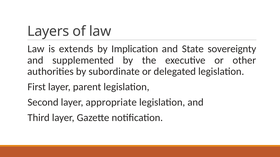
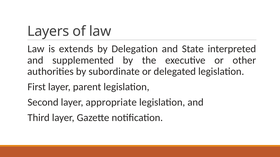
Implication: Implication -> Delegation (135, 49)
sovereignty: sovereignty -> interpreted (232, 49)
